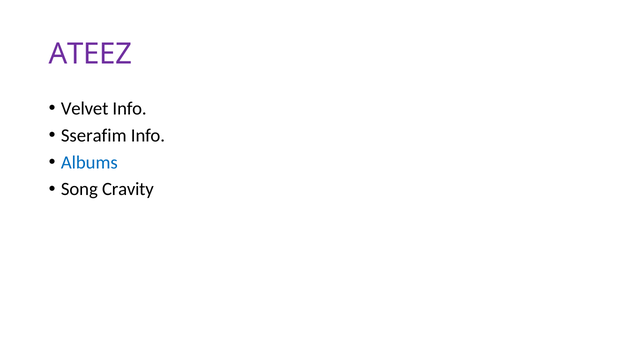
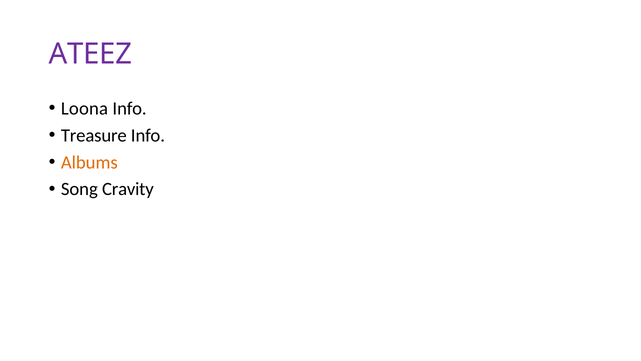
Velvet: Velvet -> Loona (84, 108)
Sserafim: Sserafim -> Treasure (94, 135)
Albums colour: blue -> orange (89, 162)
